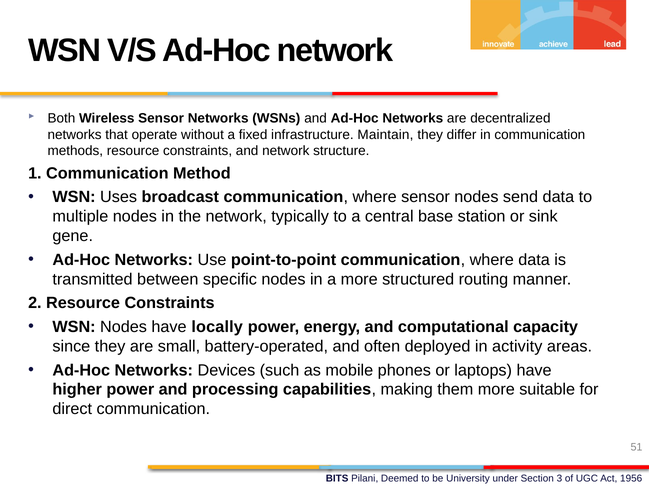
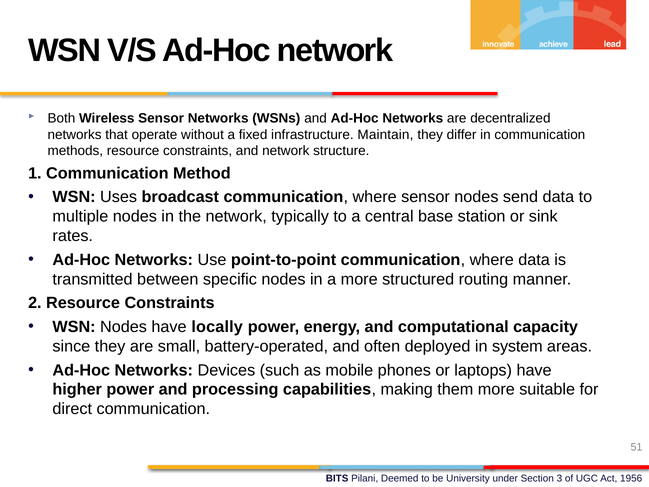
gene: gene -> rates (73, 236)
activity: activity -> system (517, 346)
